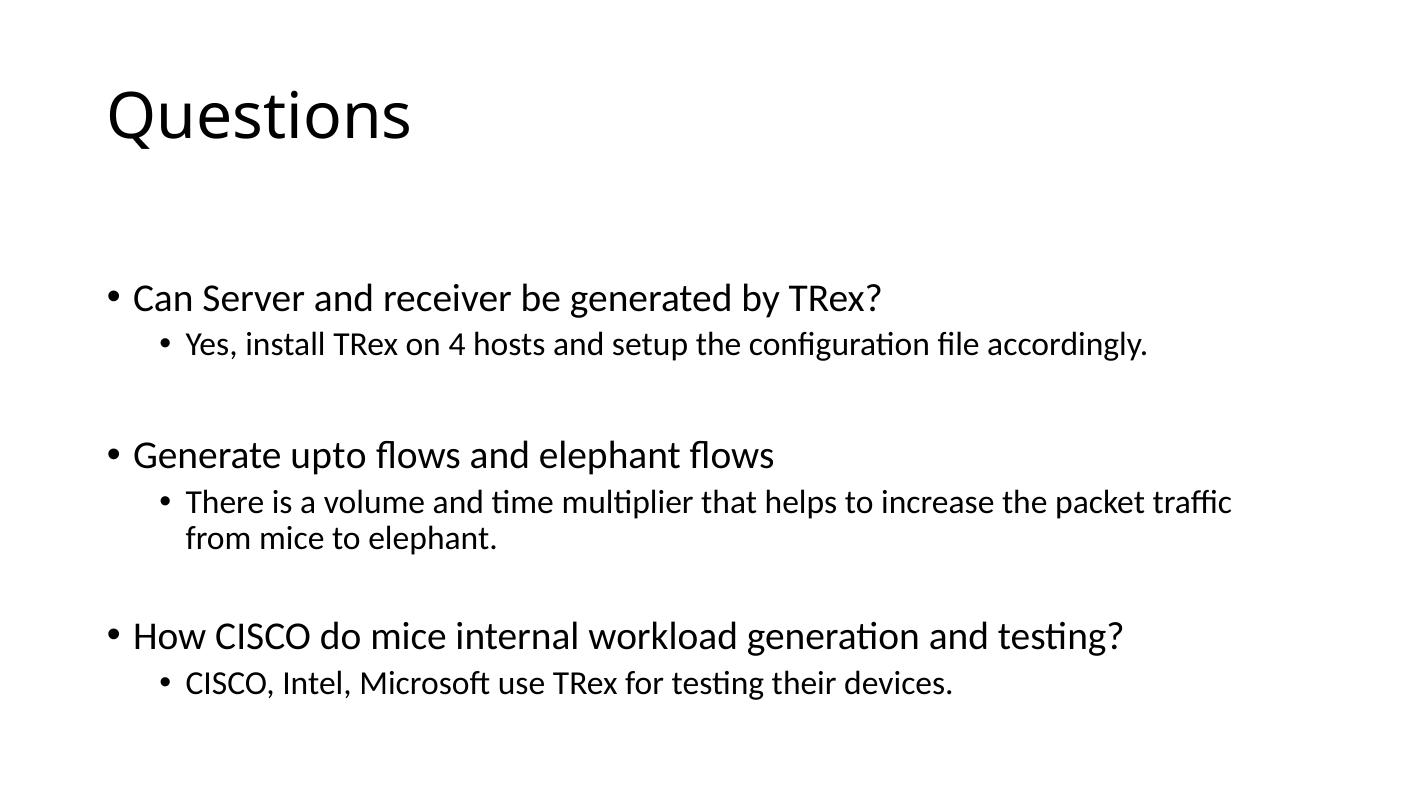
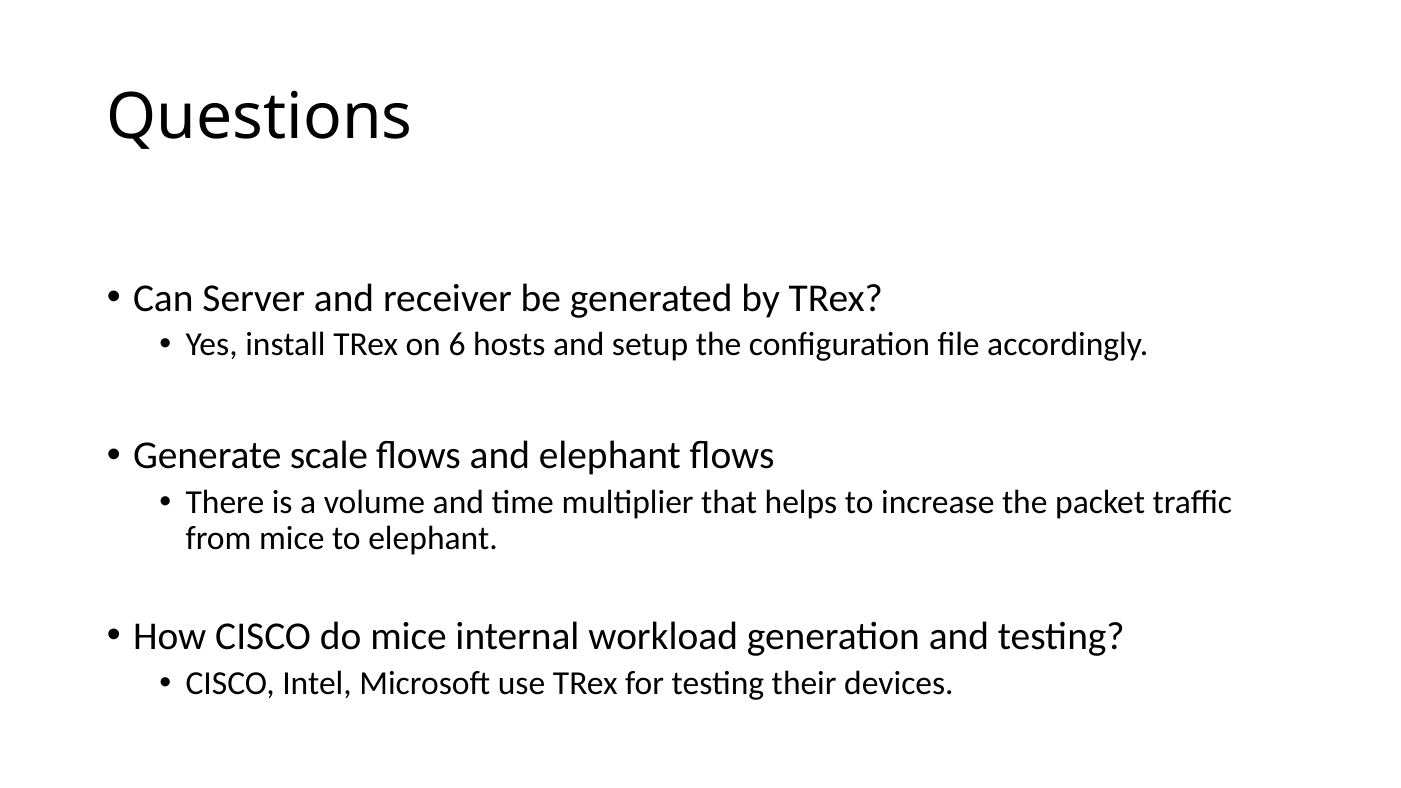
4: 4 -> 6 (457, 345)
upto: upto -> scale (329, 456)
